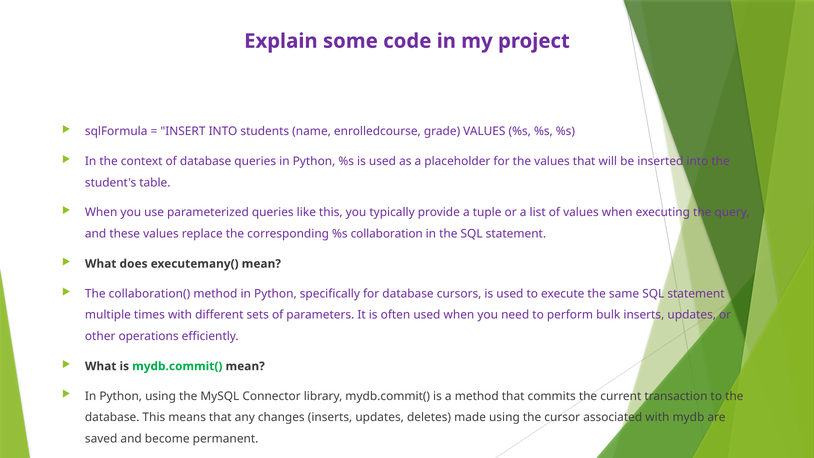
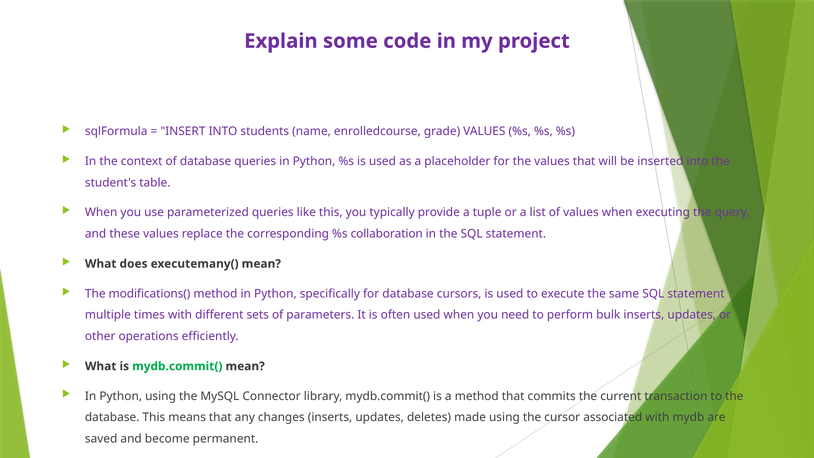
collaboration(: collaboration( -> modifications( (150, 294)
